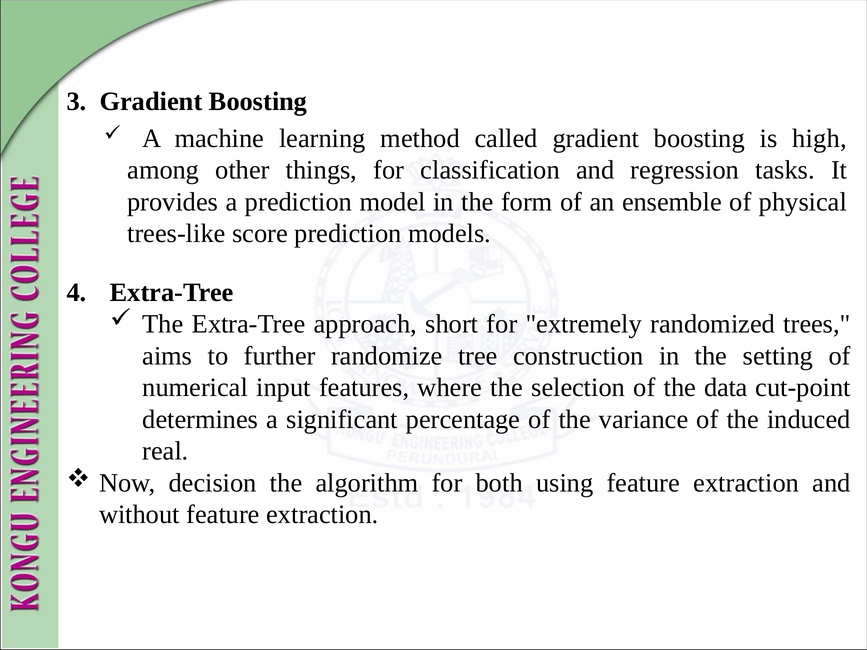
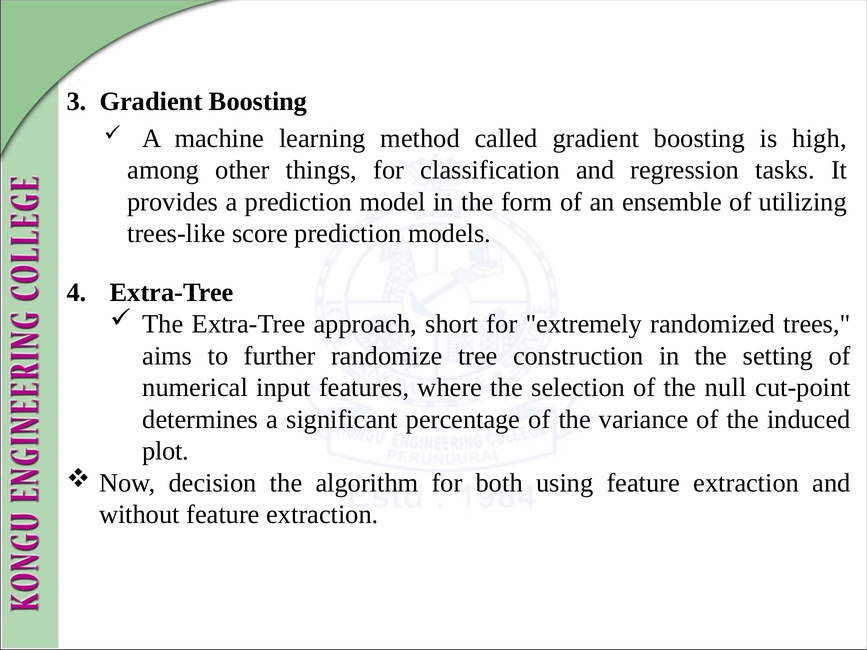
physical: physical -> utilizing (803, 202)
data: data -> null (726, 388)
real: real -> plot (166, 451)
